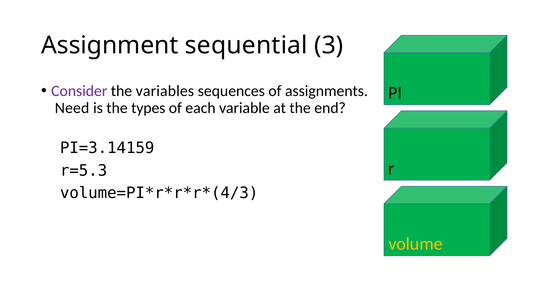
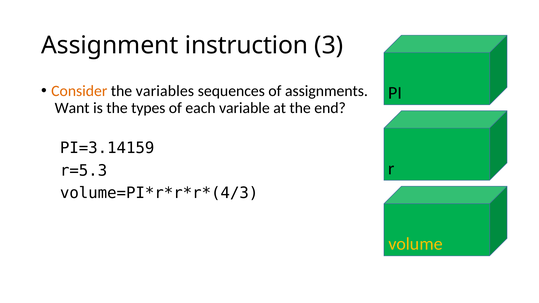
sequential: sequential -> instruction (247, 45)
Consider colour: purple -> orange (79, 91)
Need: Need -> Want (72, 108)
